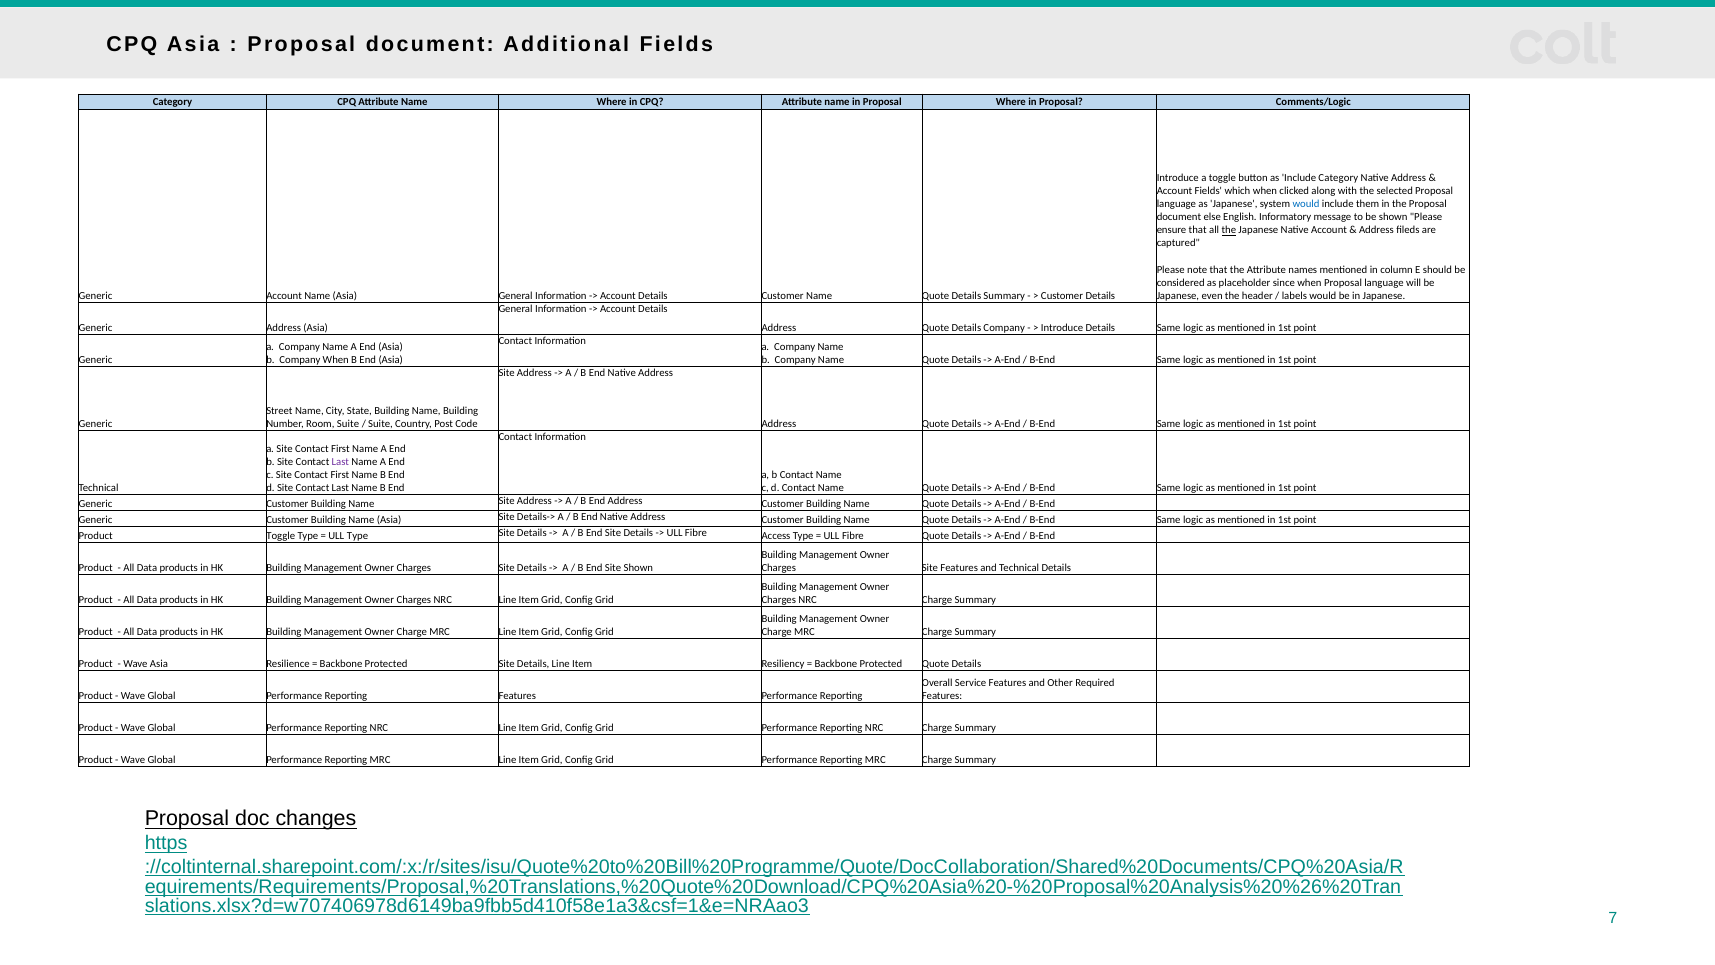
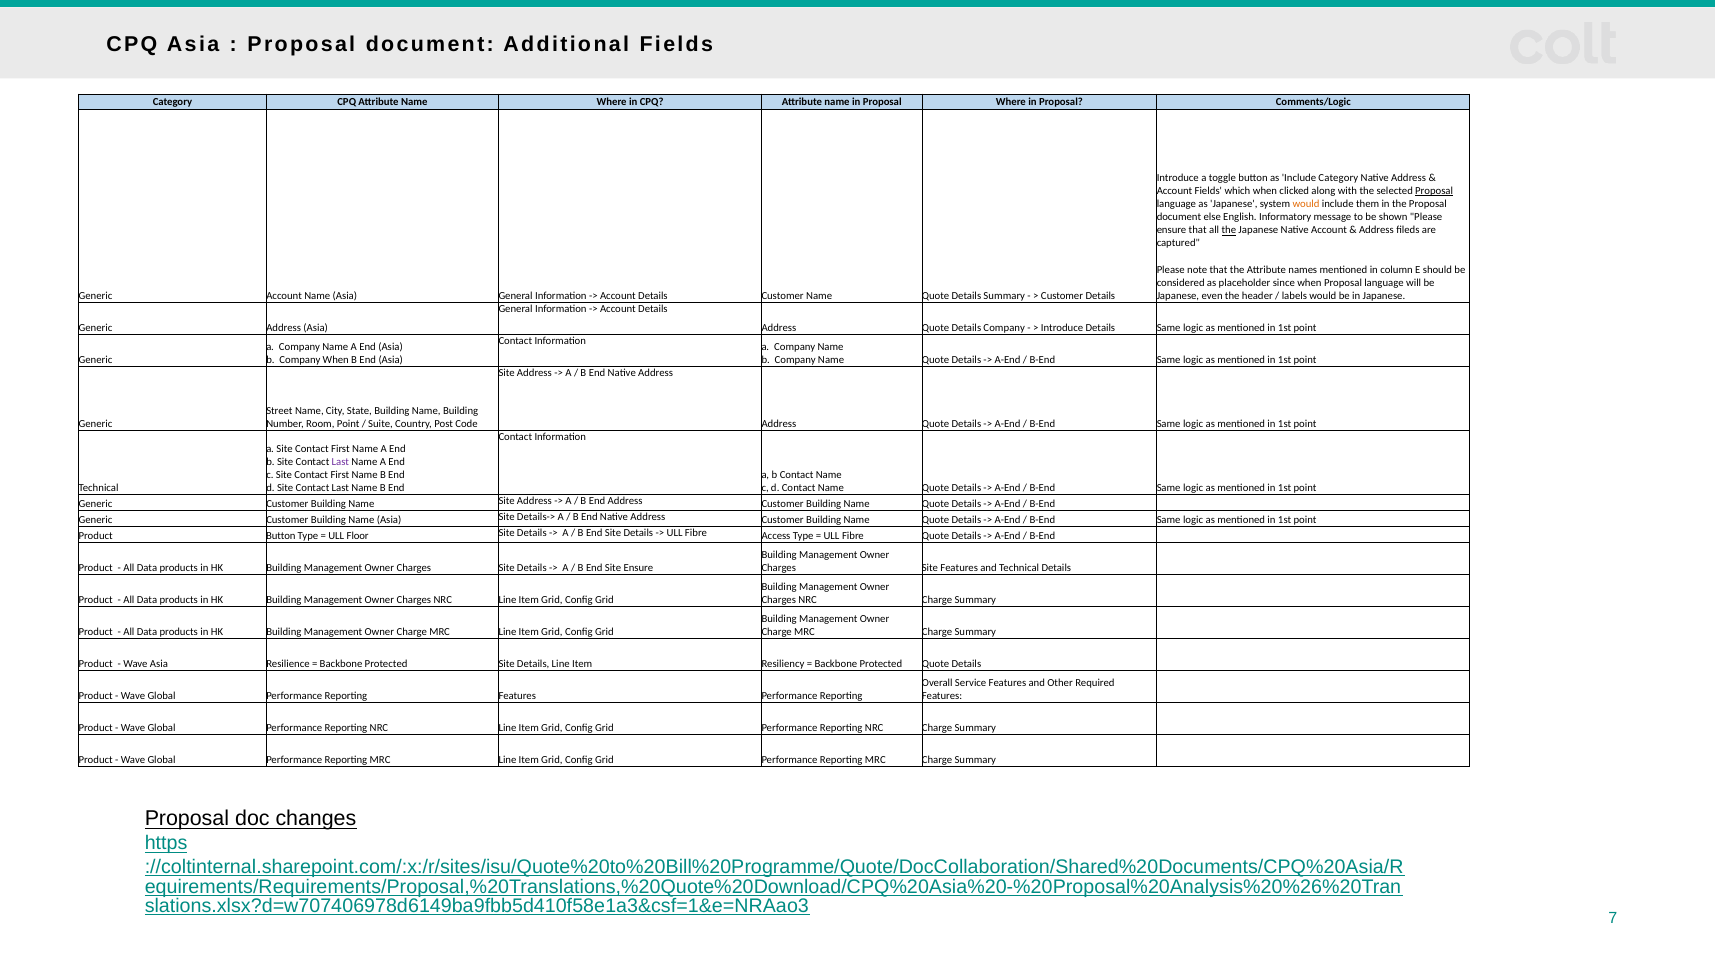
Proposal underline: none -> present (1434, 191)
would colour: blue -> orange (1306, 204)
Room Suite: Suite -> Point (348, 424)
Product Toggle: Toggle -> Button (281, 536)
ULL Type: Type -> Floor (358, 536)
Site Shown: Shown -> Ensure (638, 568)
